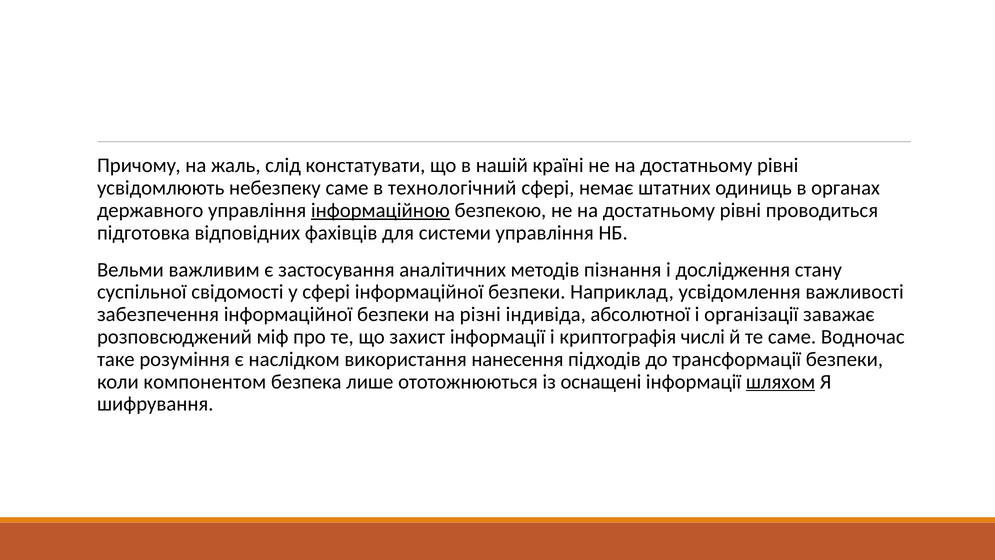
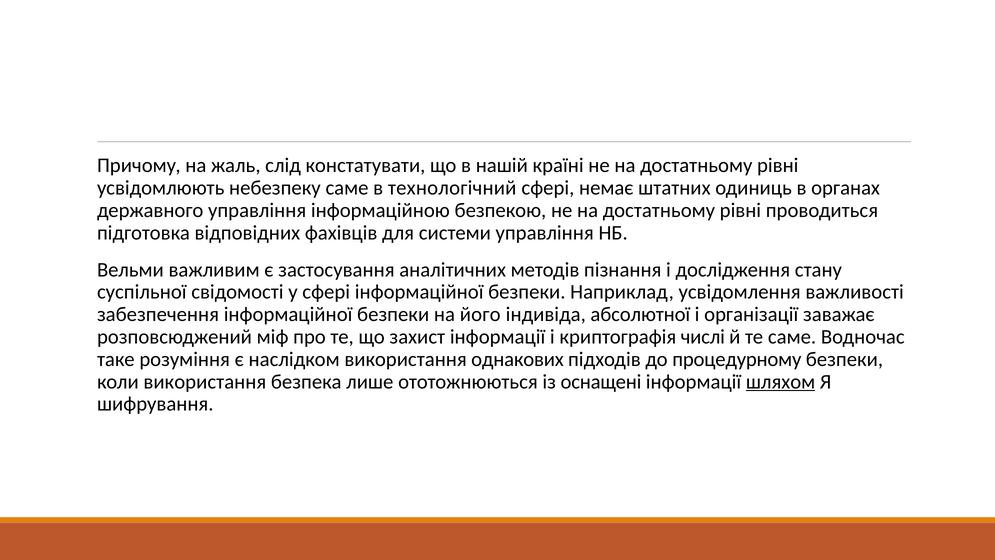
інформаційною underline: present -> none (380, 210)
різні: різні -> його (480, 314)
нанесення: нанесення -> однакових (517, 359)
трансформації: трансформації -> процедурному (737, 359)
коли компонентом: компонентом -> використання (205, 381)
